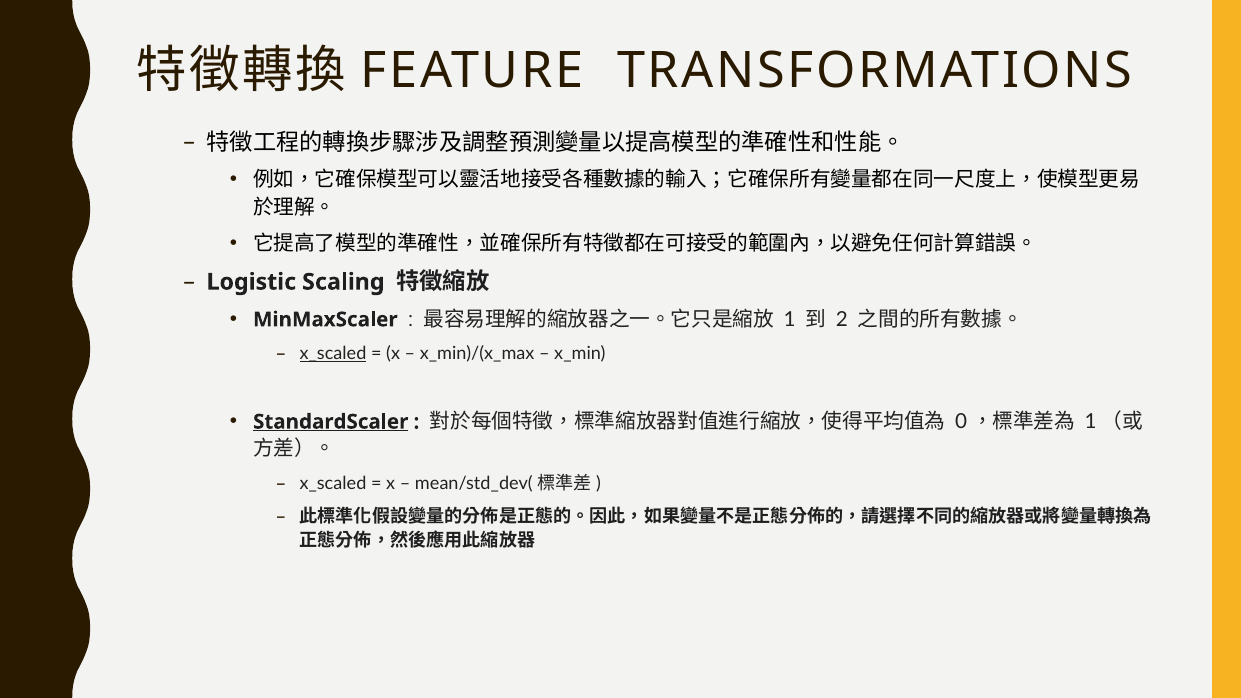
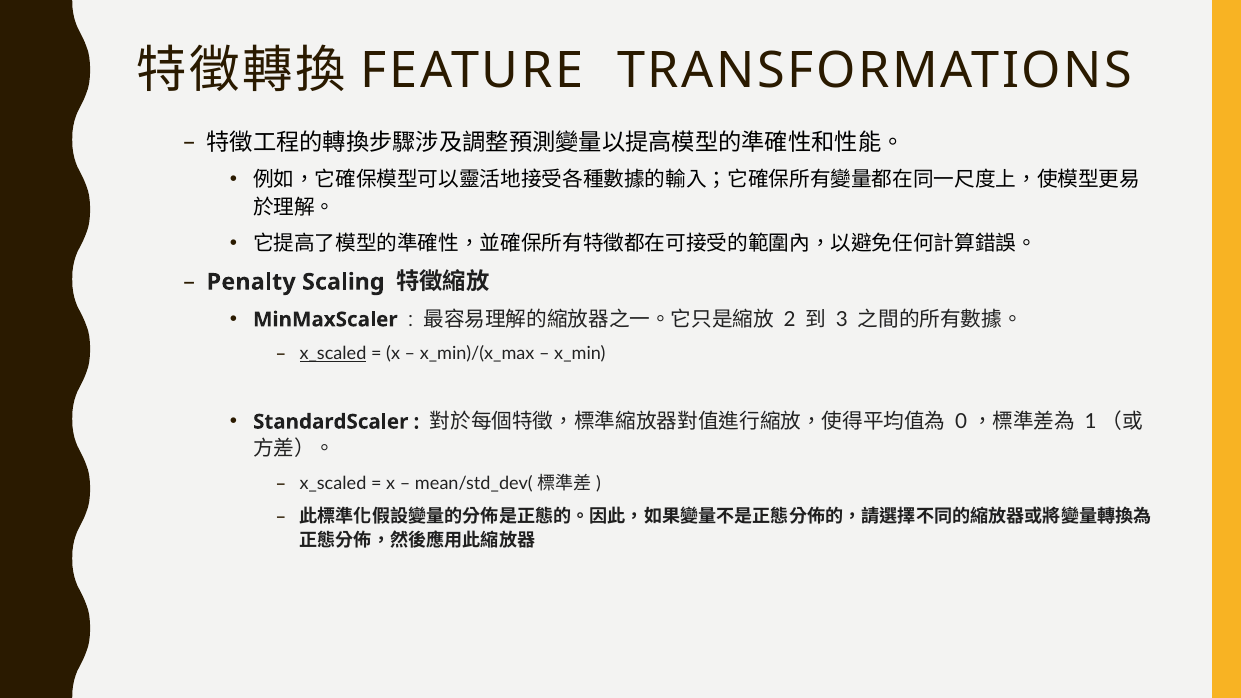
Logistic: Logistic -> Penalty (251, 282)
1: 1 -> 2 (790, 320)
2: 2 -> 3 (842, 320)
StandardScaler underline: present -> none (331, 422)
